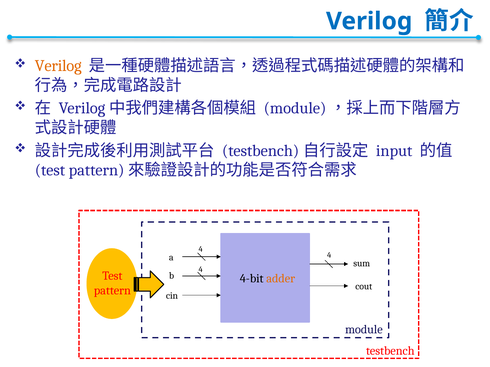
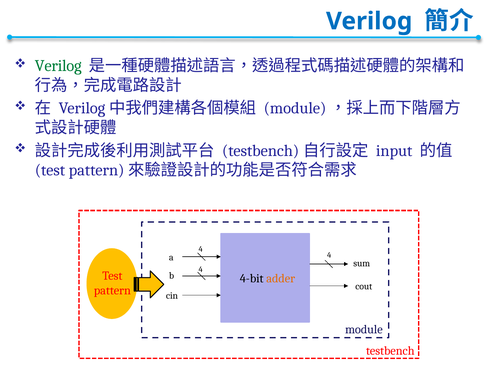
Verilog colour: orange -> green (58, 66)
